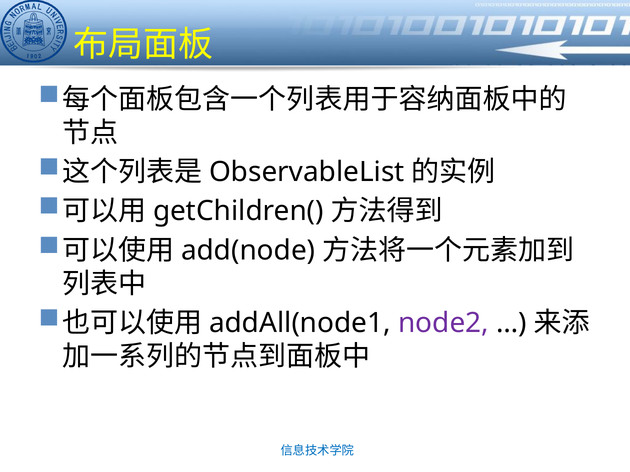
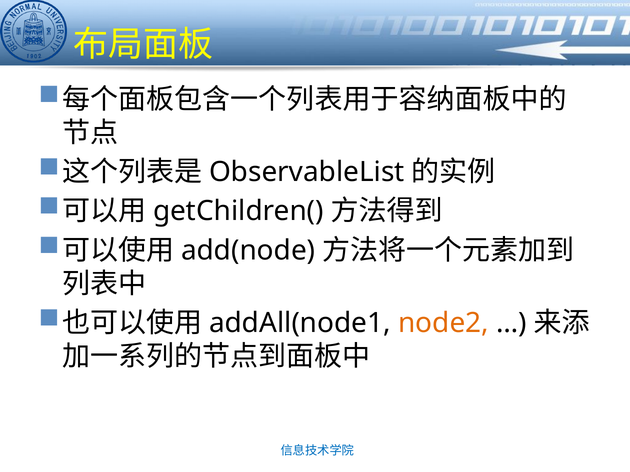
node2 colour: purple -> orange (443, 324)
